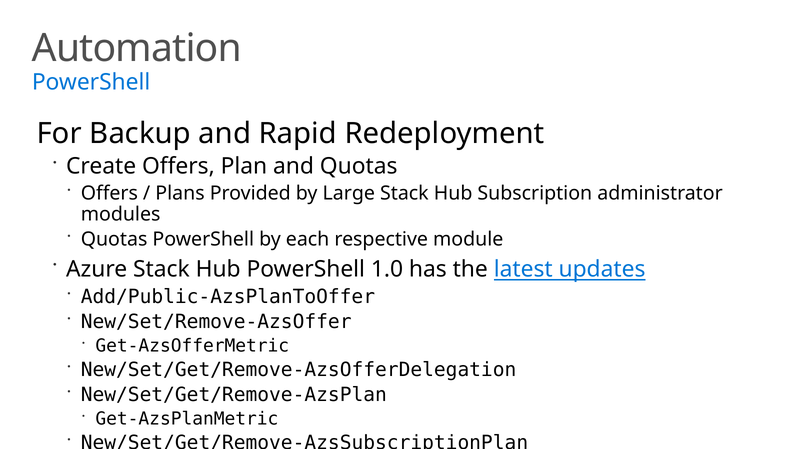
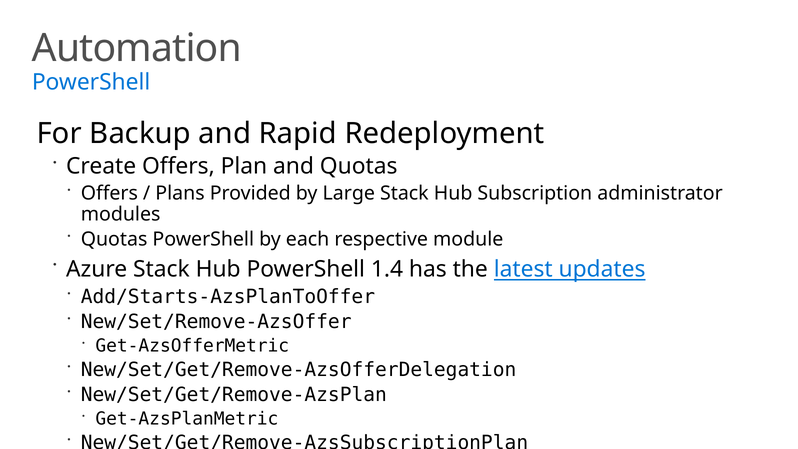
1.0: 1.0 -> 1.4 (387, 269)
Add/Public-AzsPlanToOffer: Add/Public-AzsPlanToOffer -> Add/Starts-AzsPlanToOffer (228, 297)
